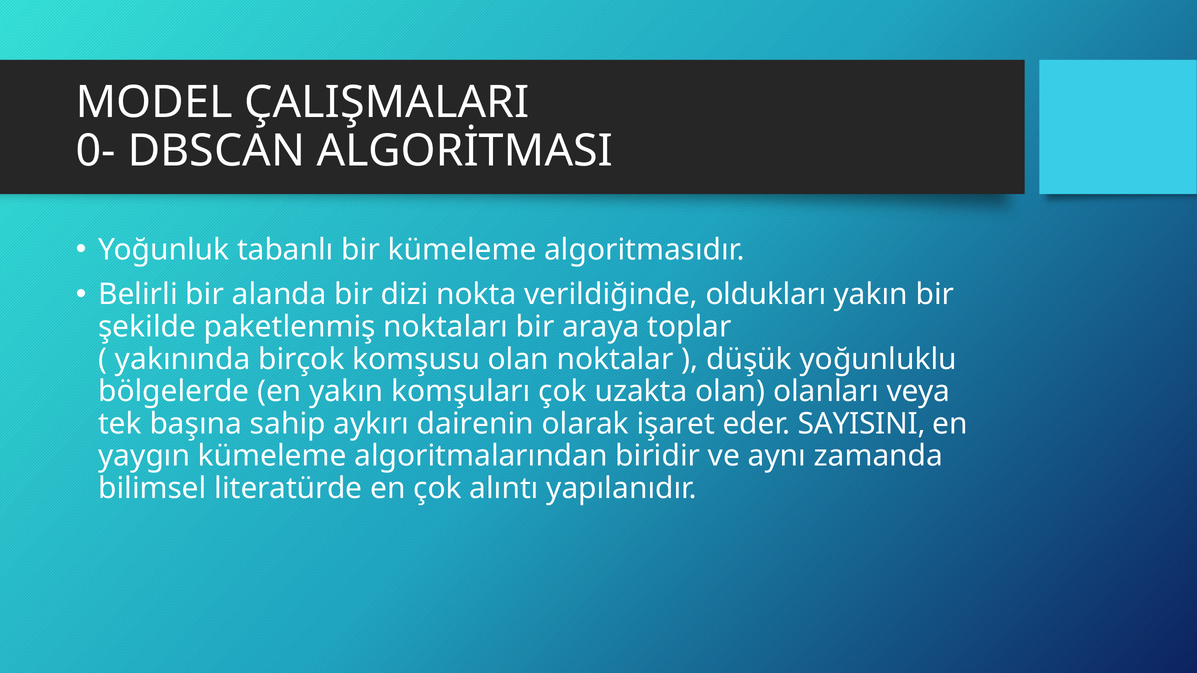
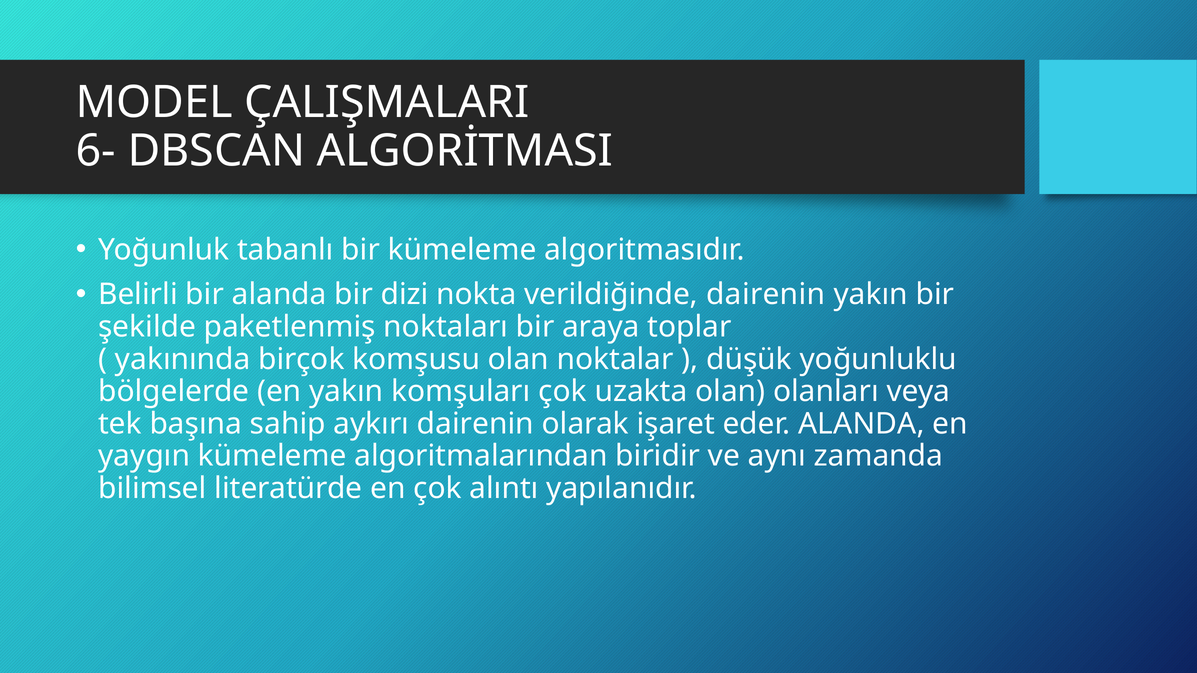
0-: 0- -> 6- (96, 151)
verildiğinde oldukları: oldukları -> dairenin (766, 295)
eder SAYISINI: SAYISINI -> ALANDA (861, 424)
